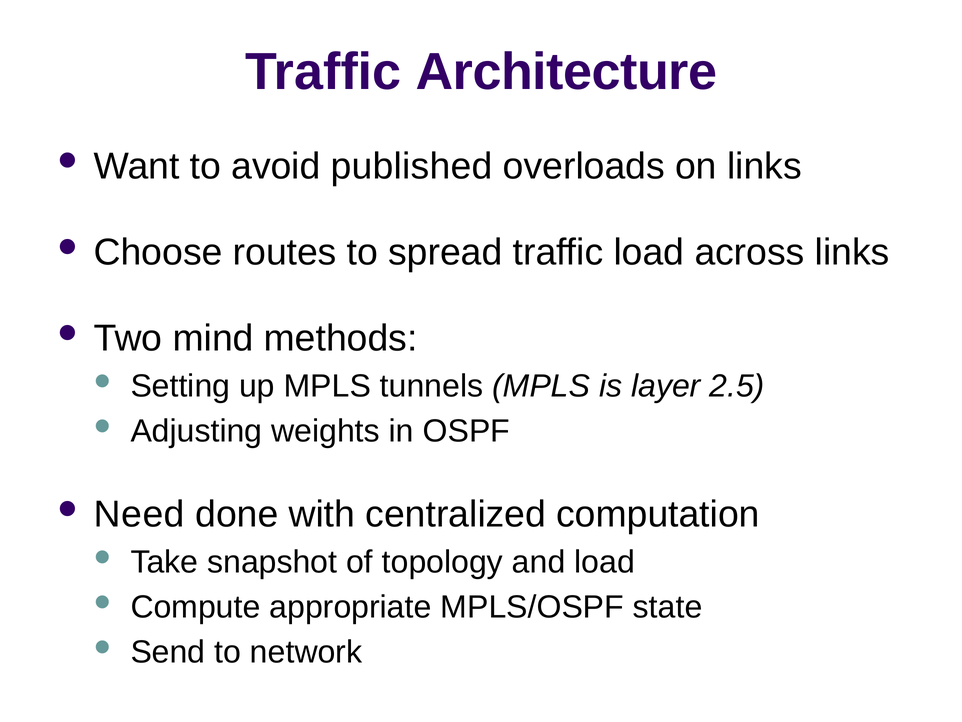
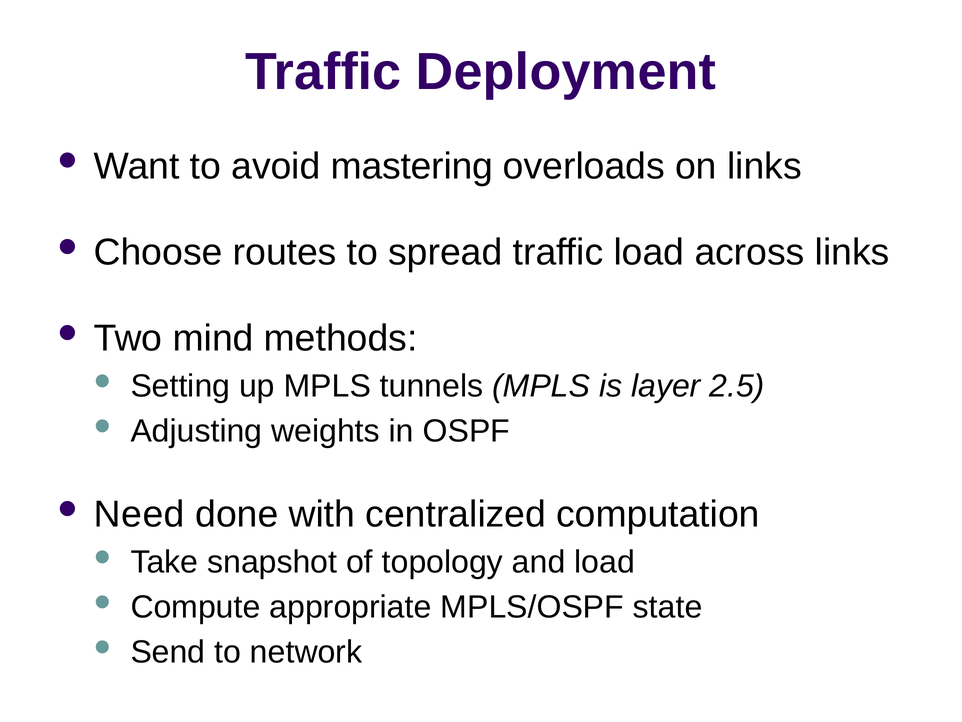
Architecture: Architecture -> Deployment (566, 72)
published: published -> mastering (412, 166)
